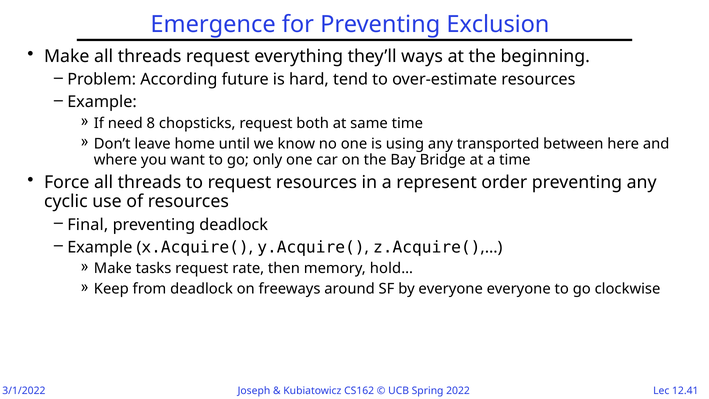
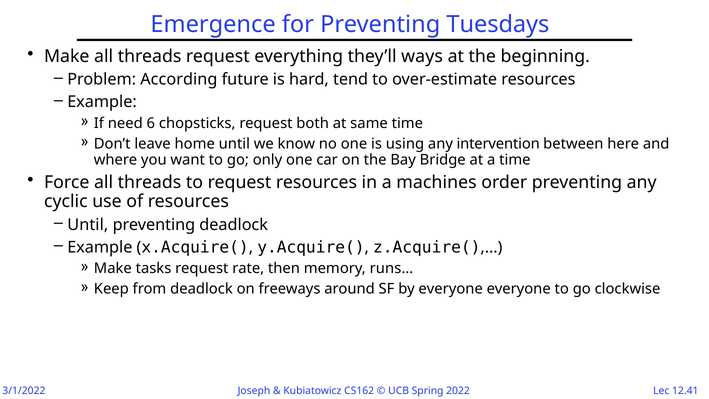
Exclusion: Exclusion -> Tuesdays (498, 24)
8: 8 -> 6 (151, 123)
transported: transported -> intervention (498, 144)
represent: represent -> machines (436, 182)
Final: Final -> Until (88, 225)
hold…: hold… -> runs… (391, 268)
